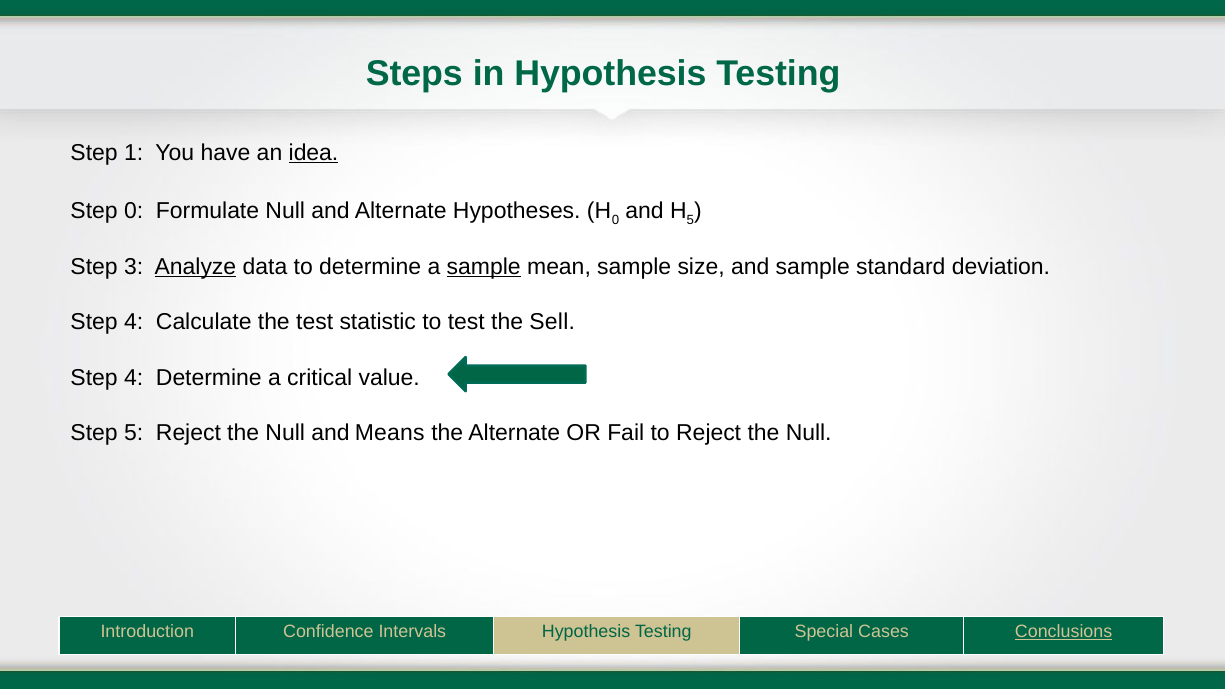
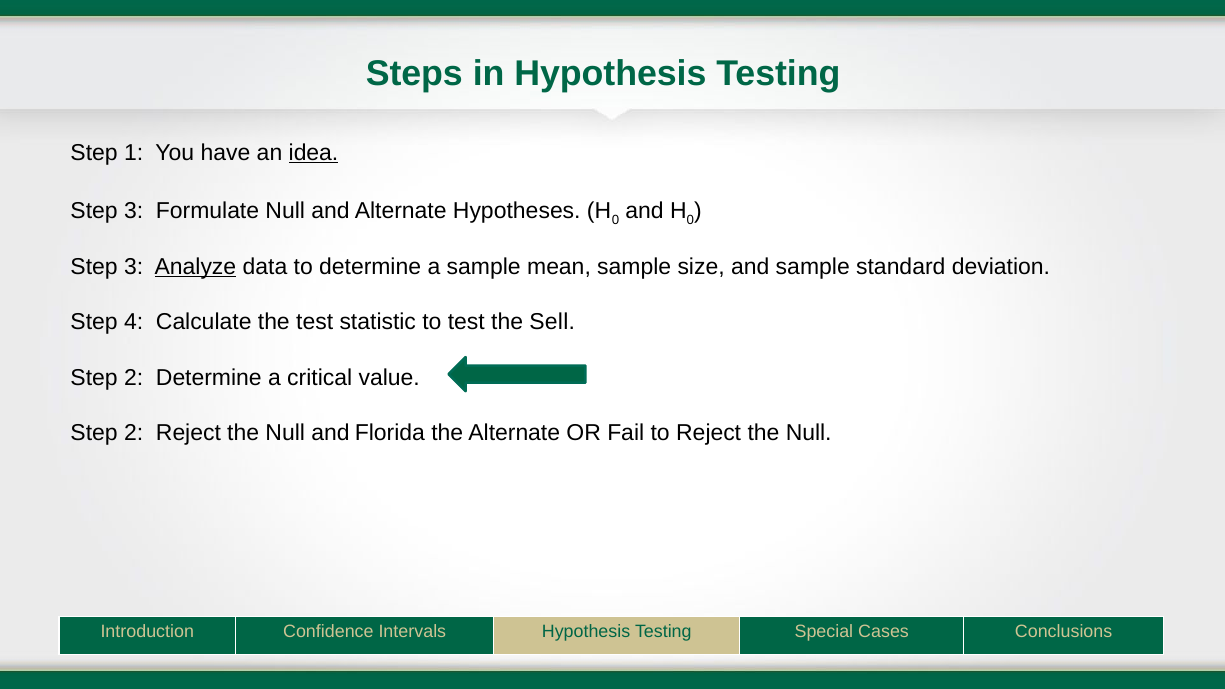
0: 0 -> 3 (134, 211)
5: 5 -> 0 (690, 220)
sample underline: present -> none (484, 267)
4: 4 -> 2 (134, 378)
5: 5 -> 2 (134, 433)
Means: Means -> Florida (390, 433)
Conclusions underline: present -> none (1064, 632)
